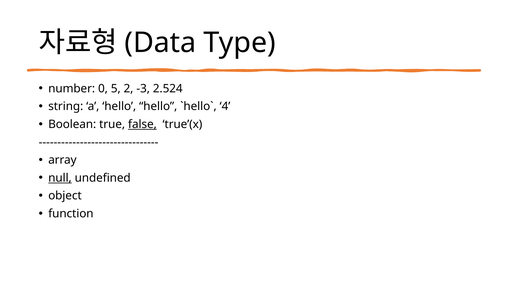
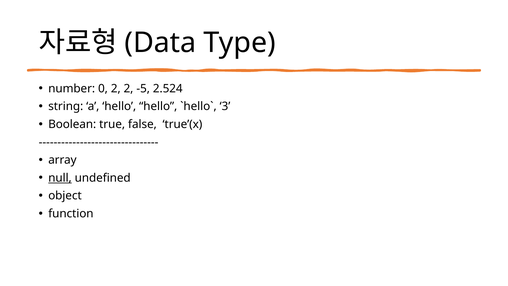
0 5: 5 -> 2 (116, 88)
-3: -3 -> -5 (143, 88)
4: 4 -> 3 (225, 106)
false underline: present -> none (142, 124)
